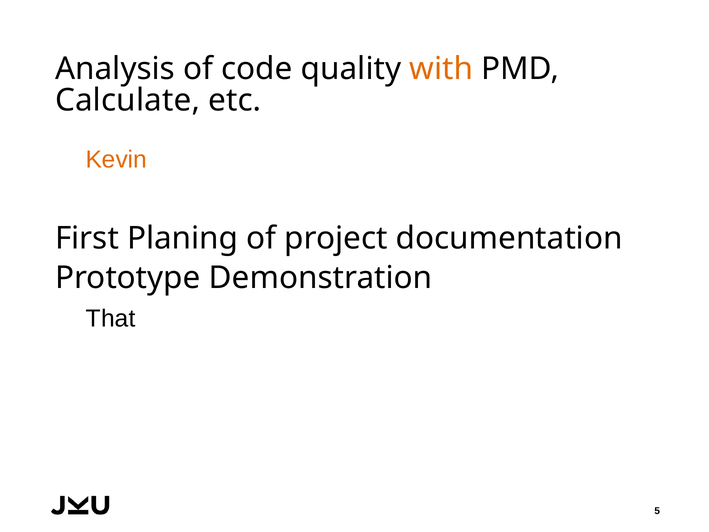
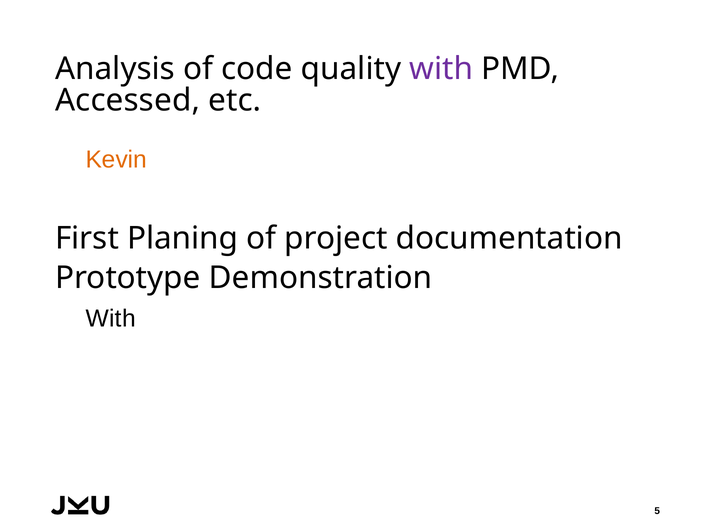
with colour: orange -> purple (441, 69)
Calculate: Calculate -> Accessed (128, 100)
That: That -> With (111, 318)
